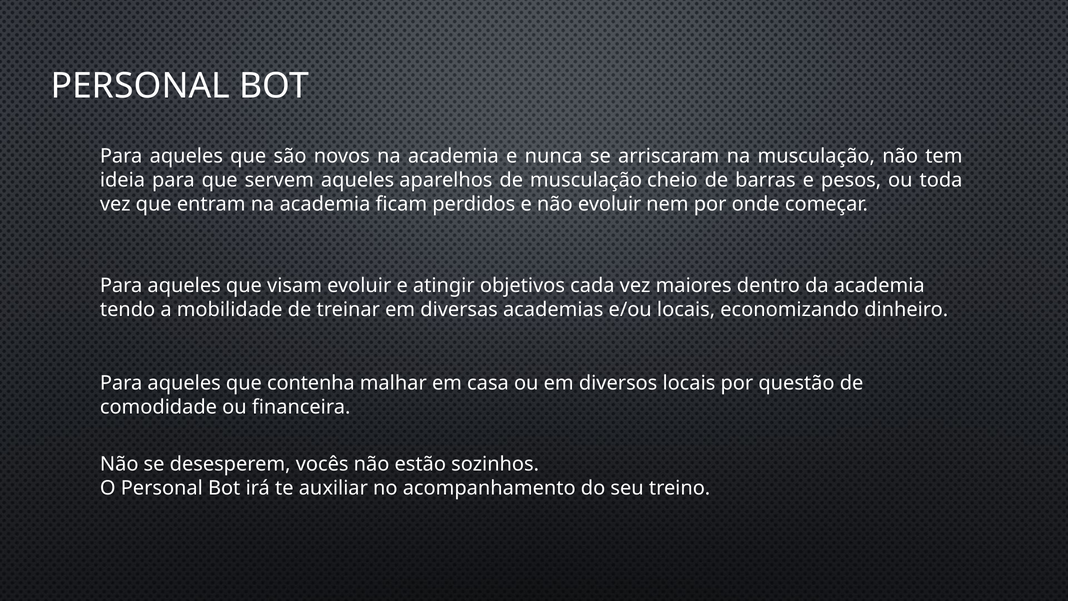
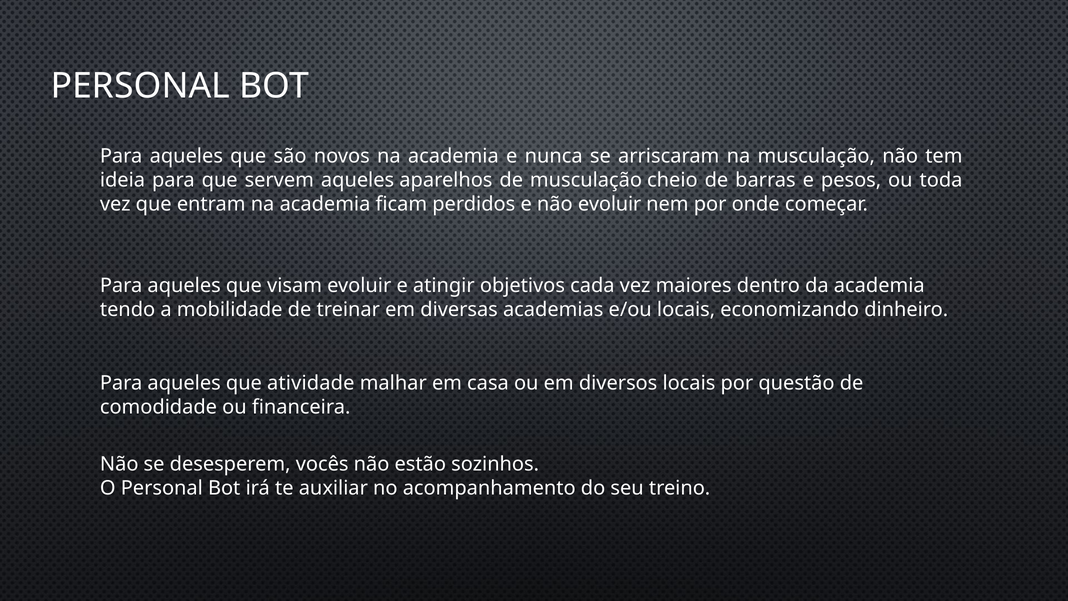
contenha: contenha -> atividade (311, 383)
